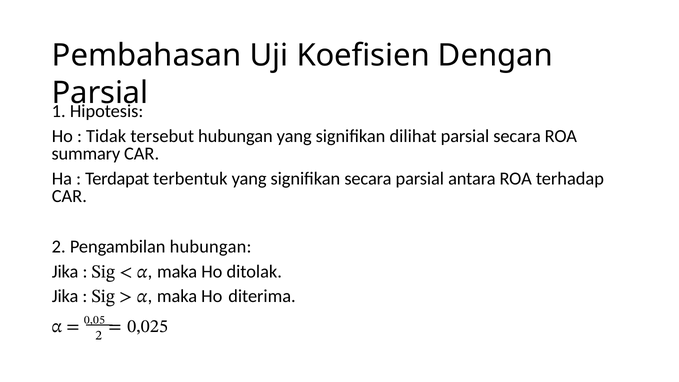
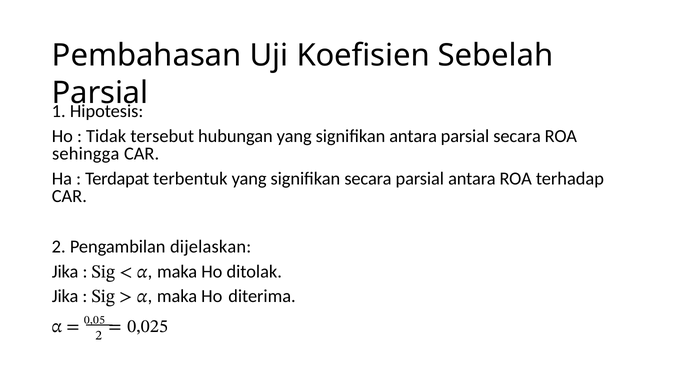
Dengan: Dengan -> Sebelah (496, 56)
signifikan dilihat: dilihat -> antara (413, 136)
summary: summary -> sehingga (86, 154)
hubungan: hubungan -> dijelaskan (211, 247)
